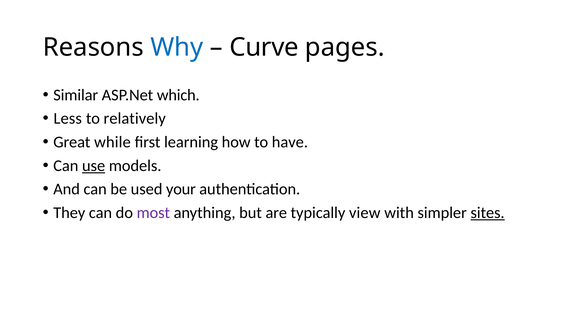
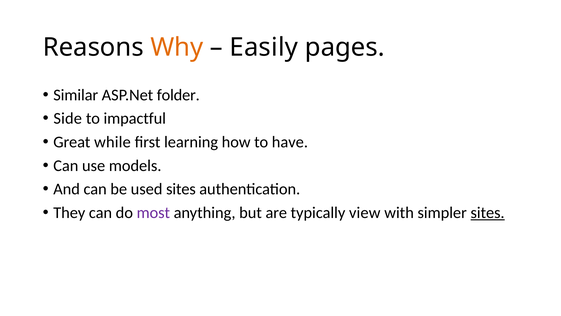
Why colour: blue -> orange (177, 47)
Curve: Curve -> Easily (264, 47)
which: which -> folder (178, 95)
Less: Less -> Side (68, 118)
relatively: relatively -> impactful (135, 118)
use underline: present -> none (94, 165)
used your: your -> sites (181, 189)
